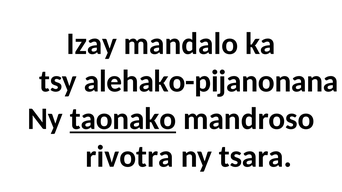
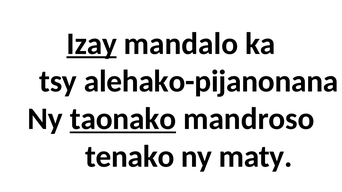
Izay underline: none -> present (92, 44)
rivotra: rivotra -> tenako (130, 157)
tsara: tsara -> maty (256, 157)
